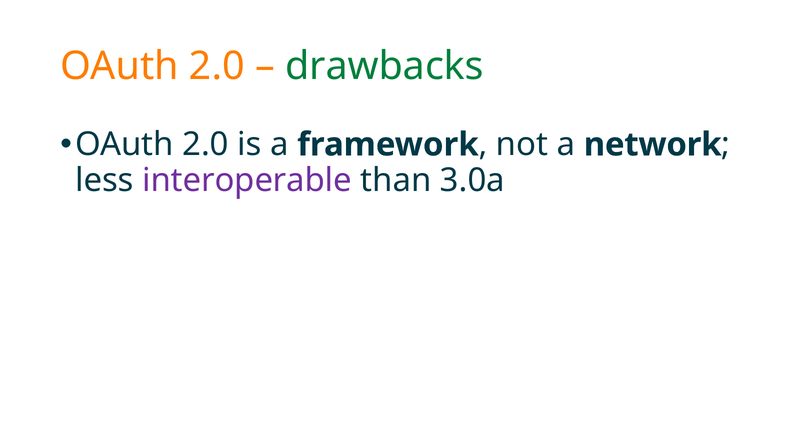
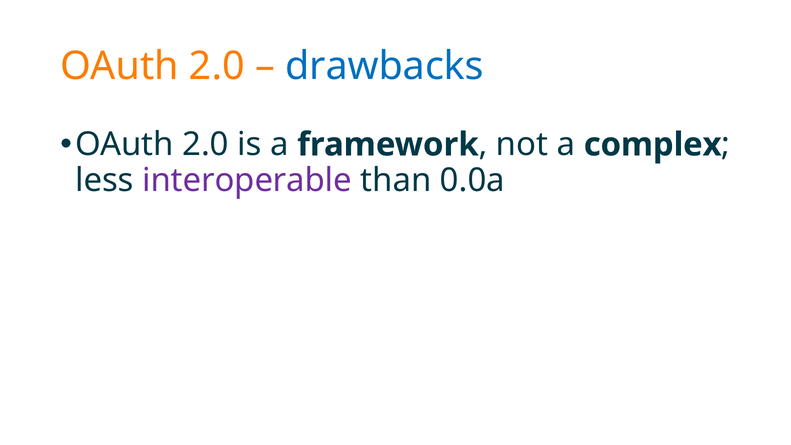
drawbacks colour: green -> blue (384, 66)
network: network -> complex (653, 145)
3.0a: 3.0a -> 0.0a (472, 180)
